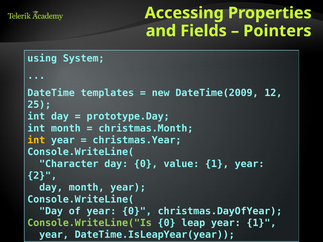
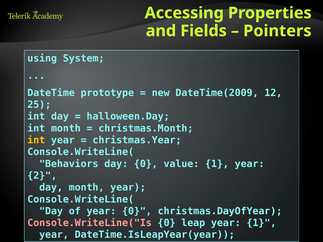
templates: templates -> prototype (107, 93)
prototype.Day: prototype.Day -> halloween.Day (128, 117)
Character: Character -> Behaviors (69, 164)
Console.WriteLine("Is colour: light green -> pink (90, 223)
